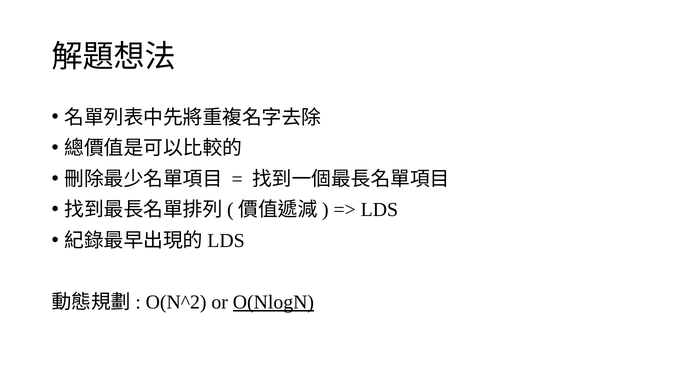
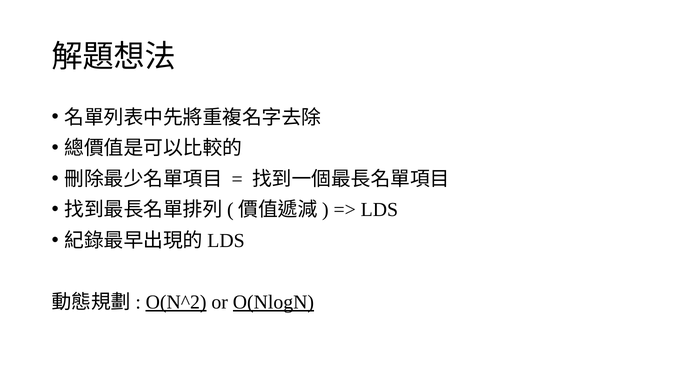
O(N^2 underline: none -> present (176, 302)
